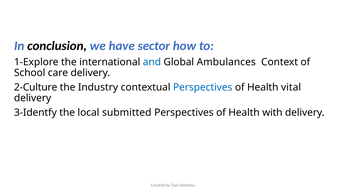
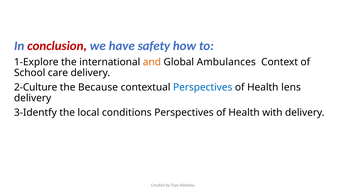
conclusion colour: black -> red (57, 46)
sector: sector -> safety (154, 46)
and colour: blue -> orange (152, 62)
Industry: Industry -> Because (98, 88)
vital: vital -> lens (291, 88)
submitted: submitted -> conditions (127, 113)
